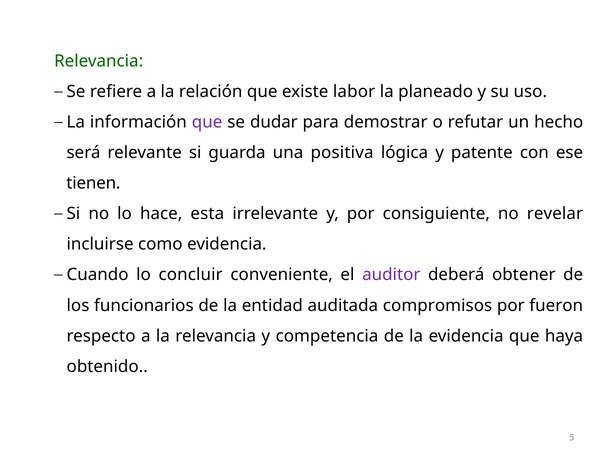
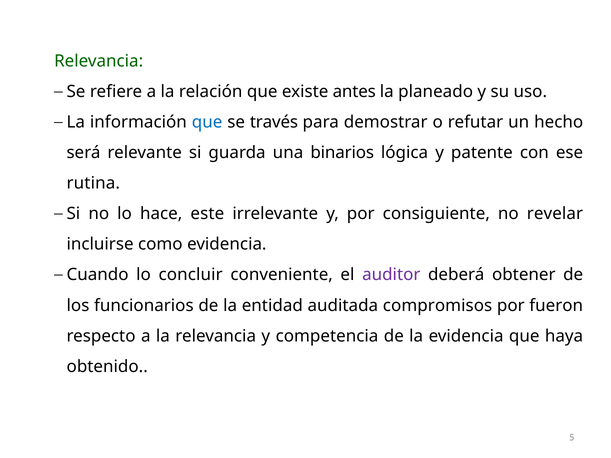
labor: labor -> antes (354, 92)
que colour: purple -> blue (207, 122)
dudar: dudar -> través (274, 122)
positiva: positiva -> binarios (342, 153)
tienen: tienen -> rutina (93, 183)
esta: esta -> este (207, 214)
